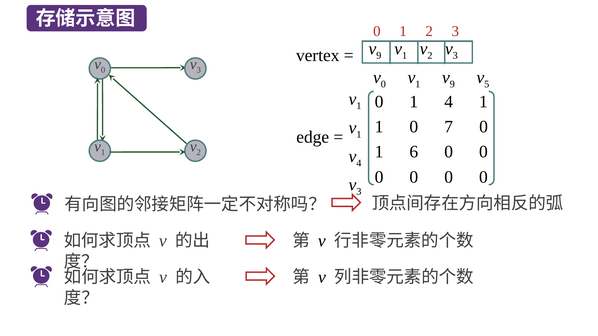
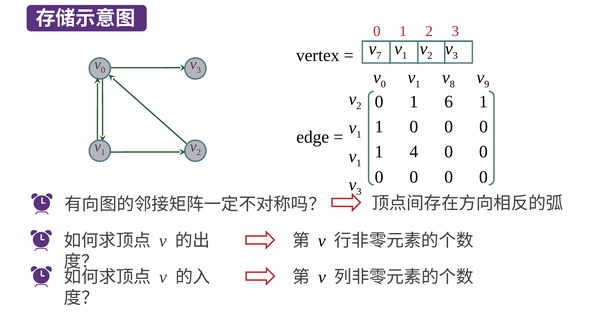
9: 9 -> 7 (379, 56)
1 v 9: 9 -> 8 (452, 84)
5: 5 -> 9 (487, 84)
1: 1 -> 2 (359, 106)
1 4: 4 -> 6 (449, 102)
1 0 7: 7 -> 0 (449, 127)
6: 6 -> 4 (414, 152)
4: 4 -> 1 (359, 163)
